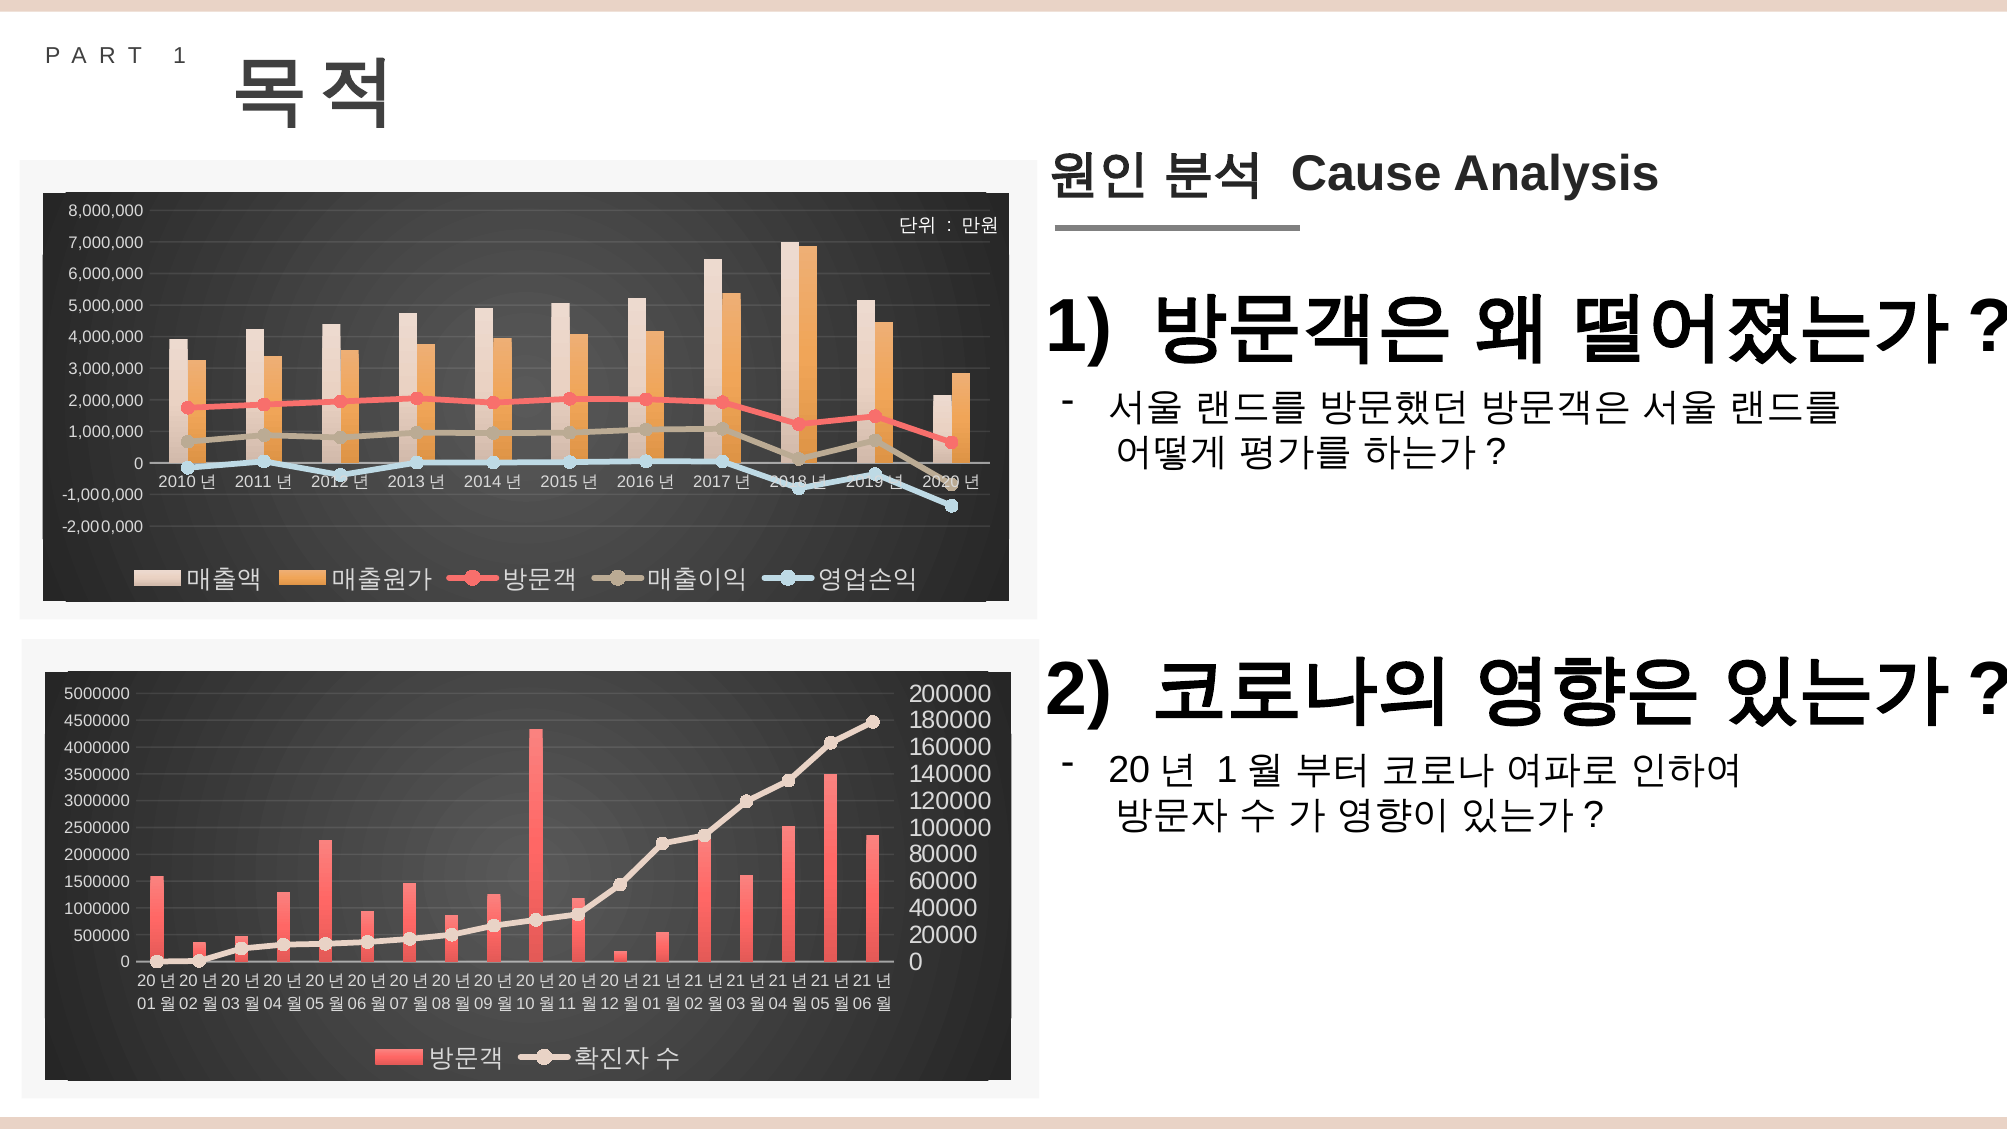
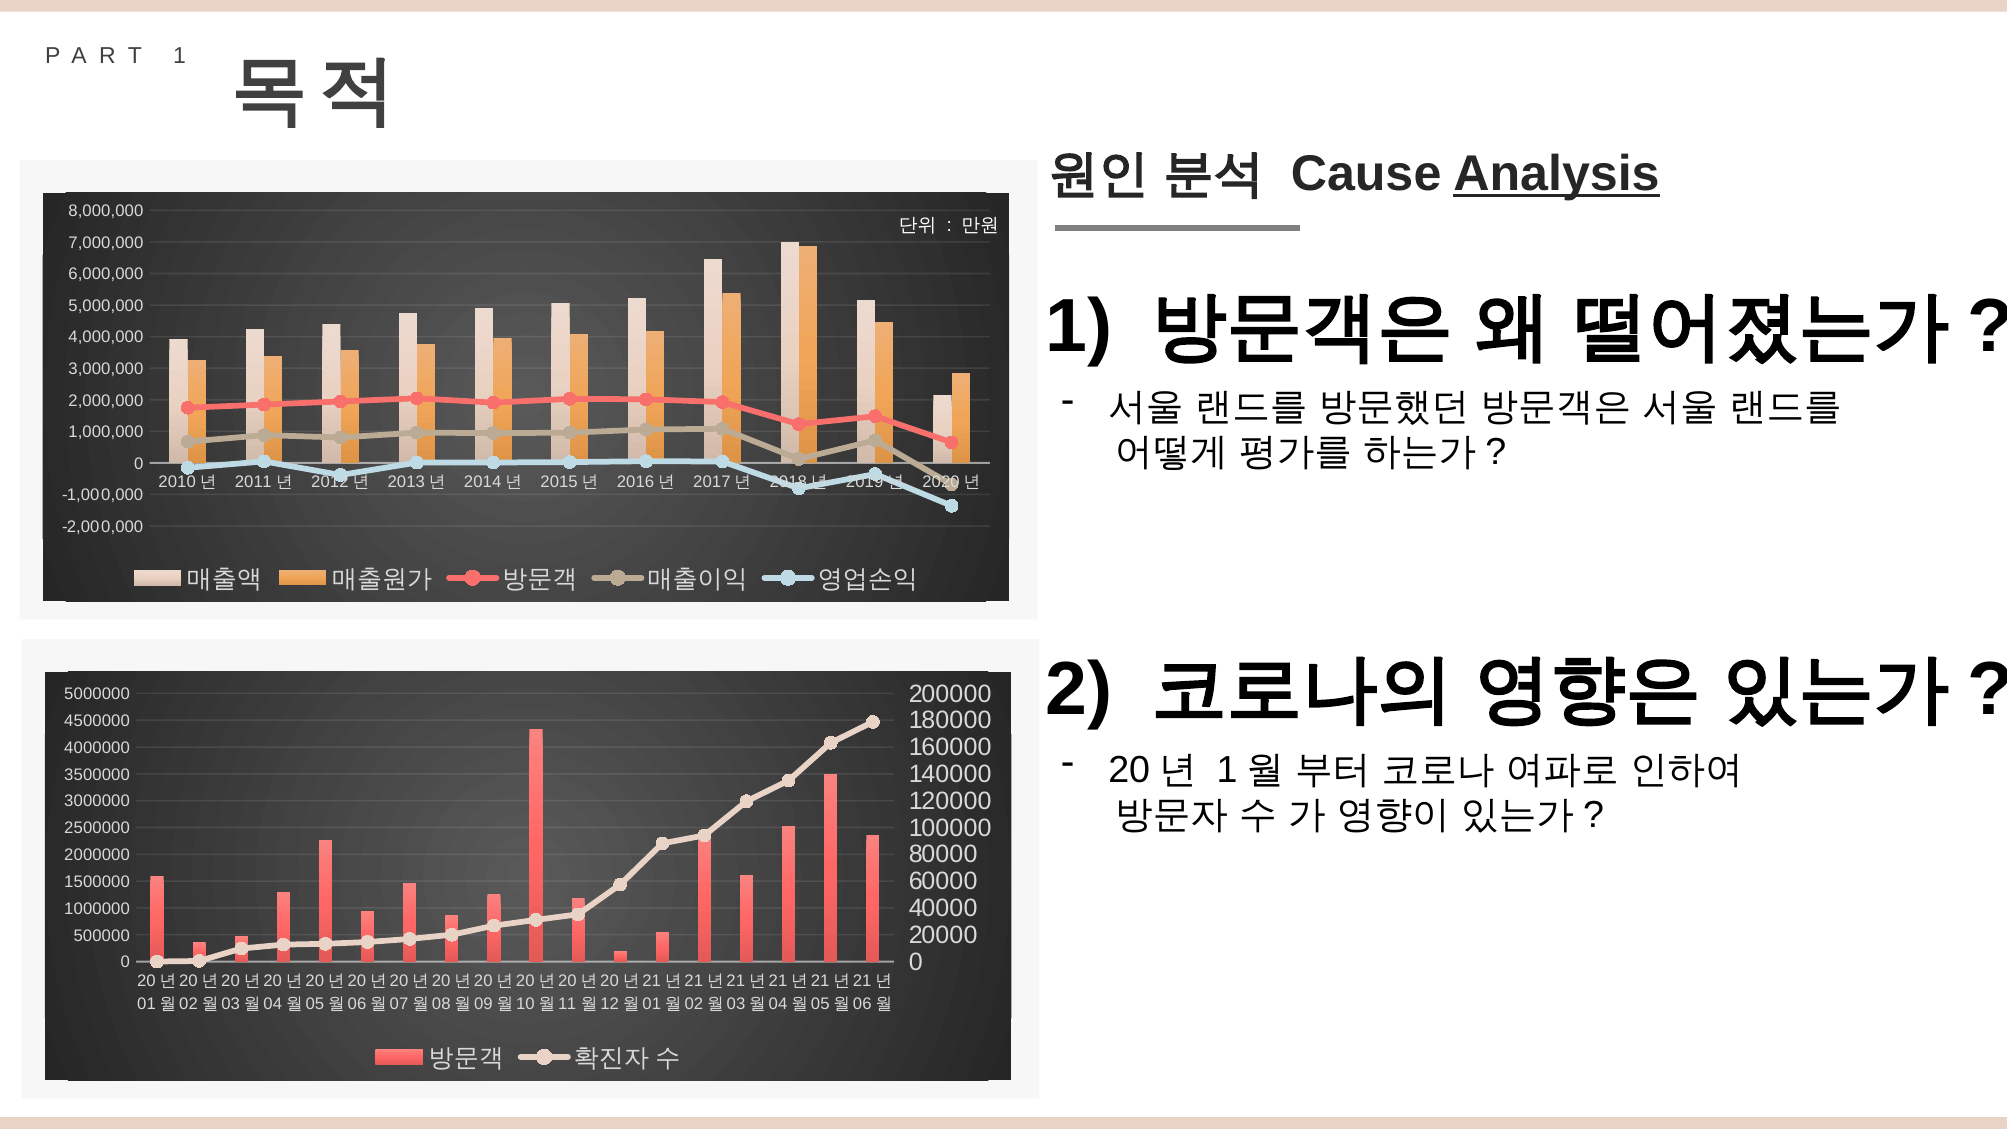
Analysis underline: none -> present (1557, 174)
